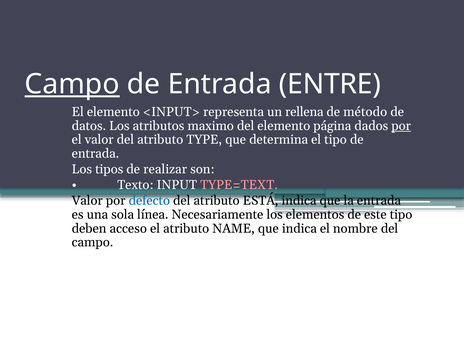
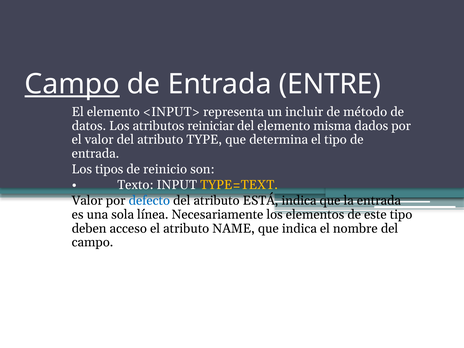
rellena: rellena -> incluir (304, 112)
maximo: maximo -> reiniciar (211, 126)
página: página -> misma (332, 126)
por underline: present -> none (401, 126)
realizar: realizar -> reinicio (165, 169)
TYPE=TEXT colour: pink -> yellow (239, 185)
